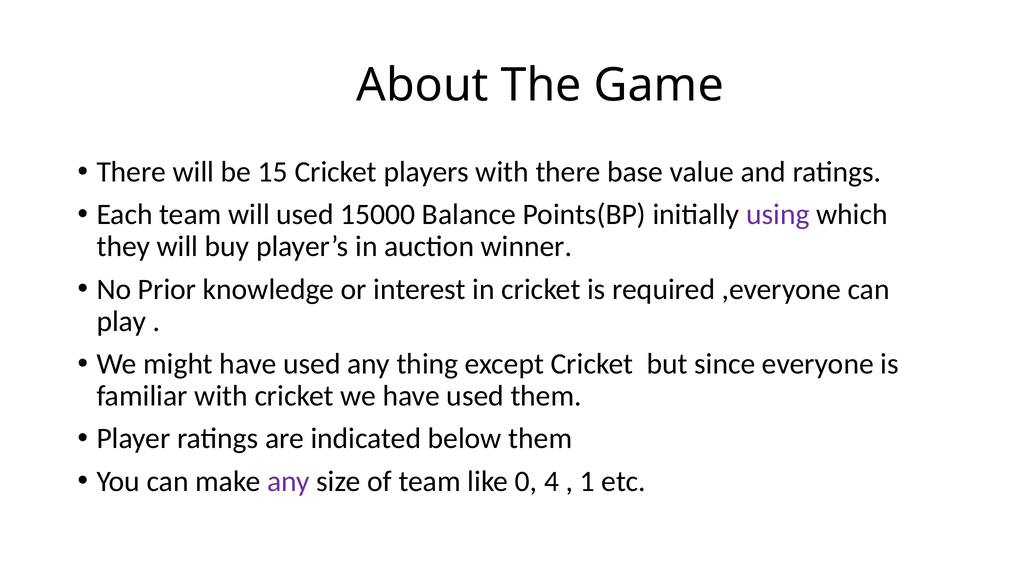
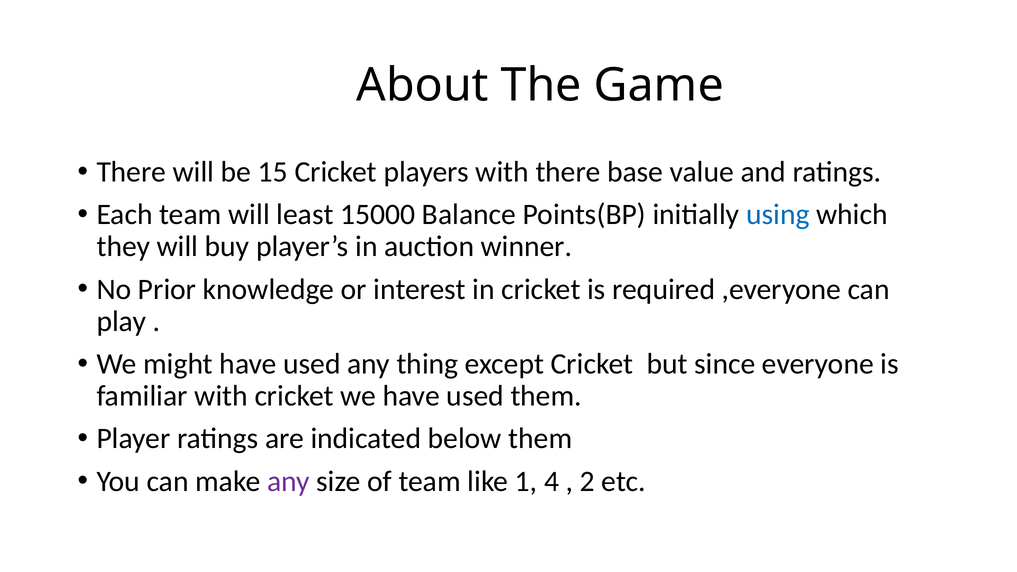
will used: used -> least (305, 215)
using colour: purple -> blue (778, 215)
0: 0 -> 1 (526, 481)
1: 1 -> 2 (587, 481)
